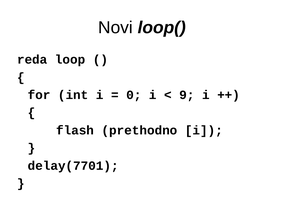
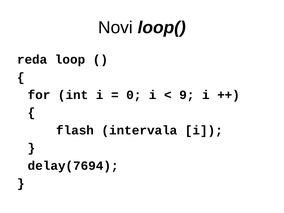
prethodno: prethodno -> intervala (139, 130)
delay(7701: delay(7701 -> delay(7694 (73, 166)
